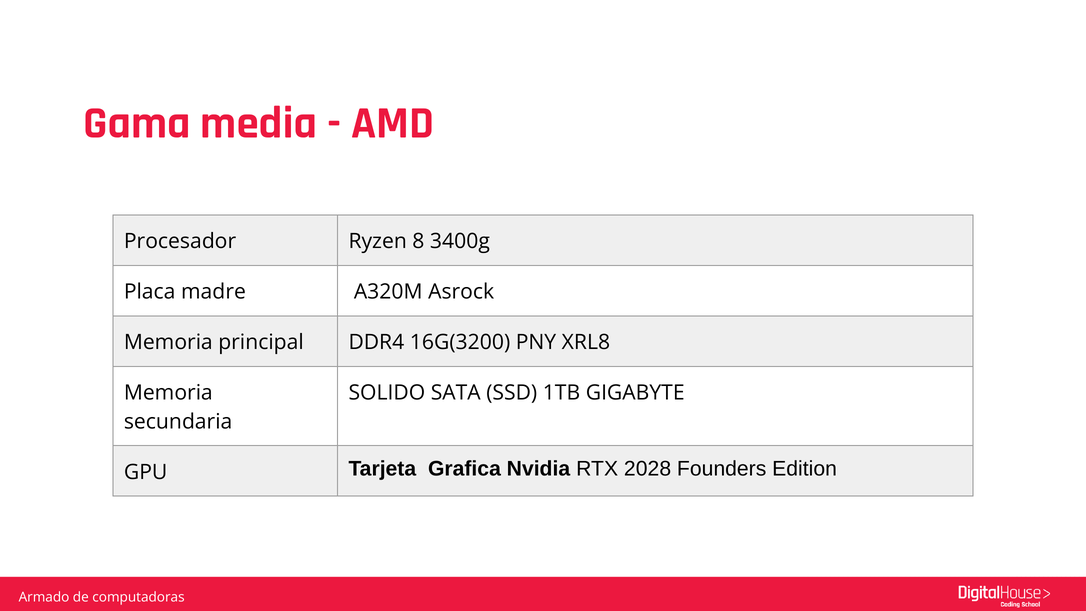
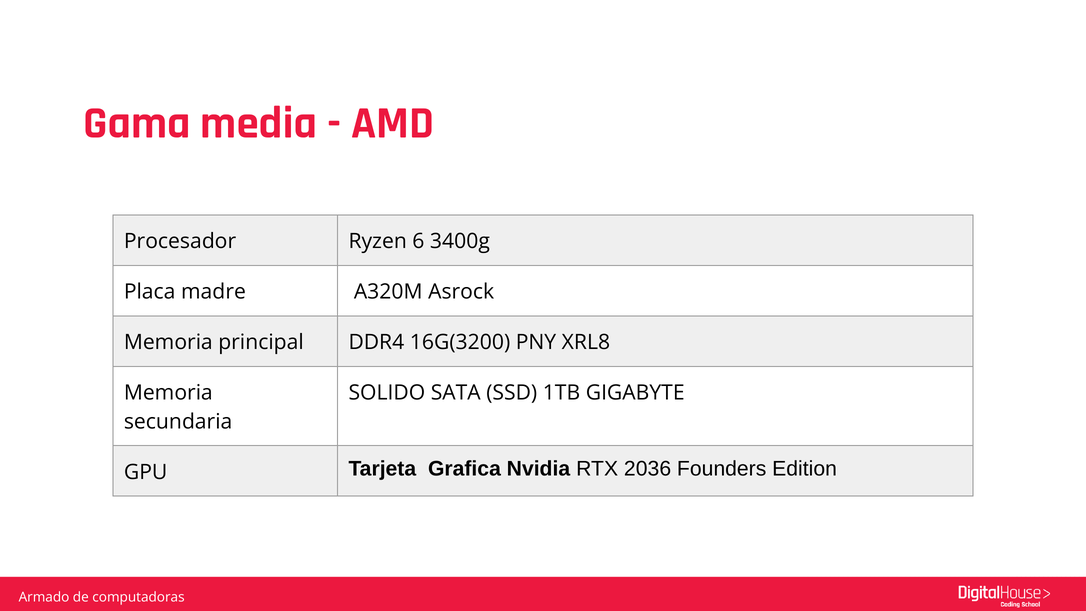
8: 8 -> 6 (418, 241)
2028: 2028 -> 2036 (648, 469)
